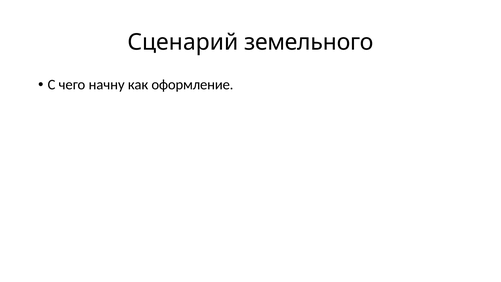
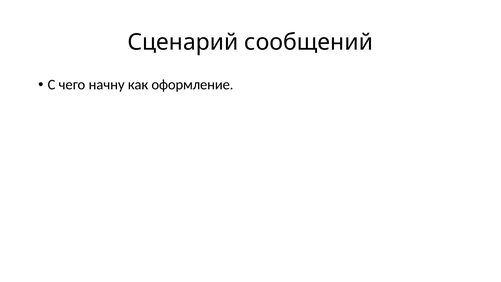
земельного: земельного -> сообщений (309, 42)
